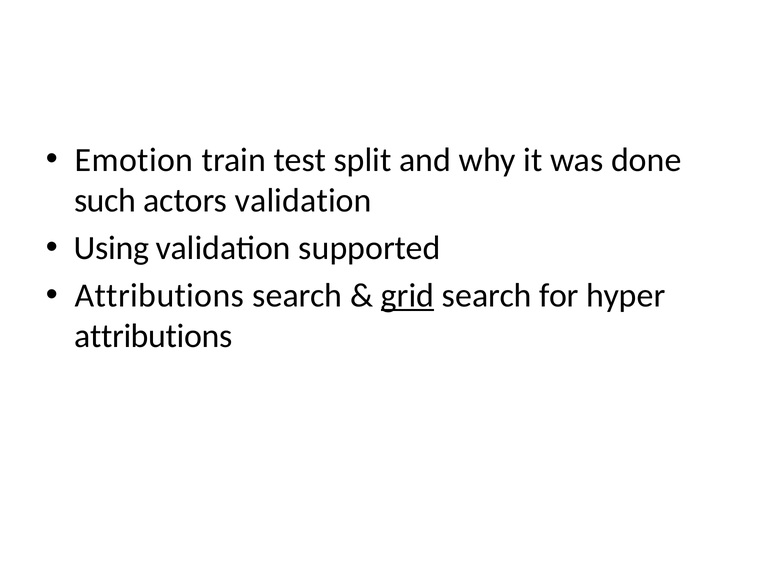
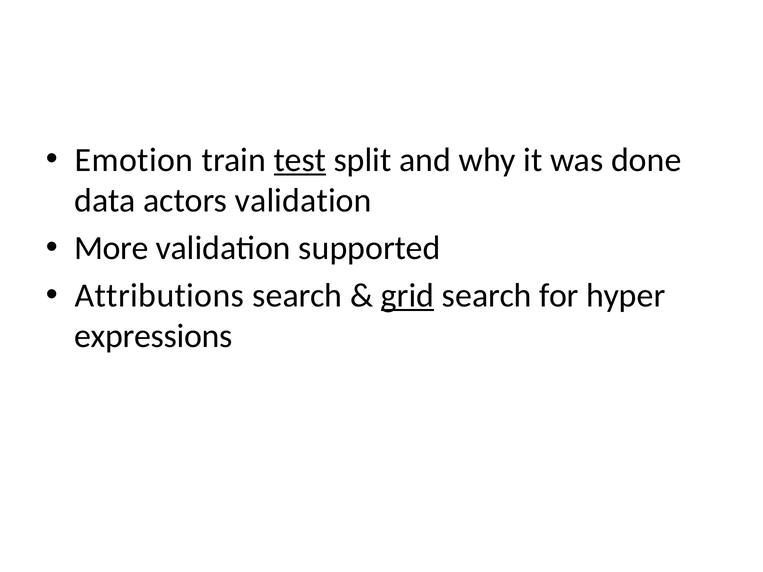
test underline: none -> present (300, 160)
such: such -> data (105, 201)
Using: Using -> More (111, 248)
attributions: attributions -> expressions (153, 336)
